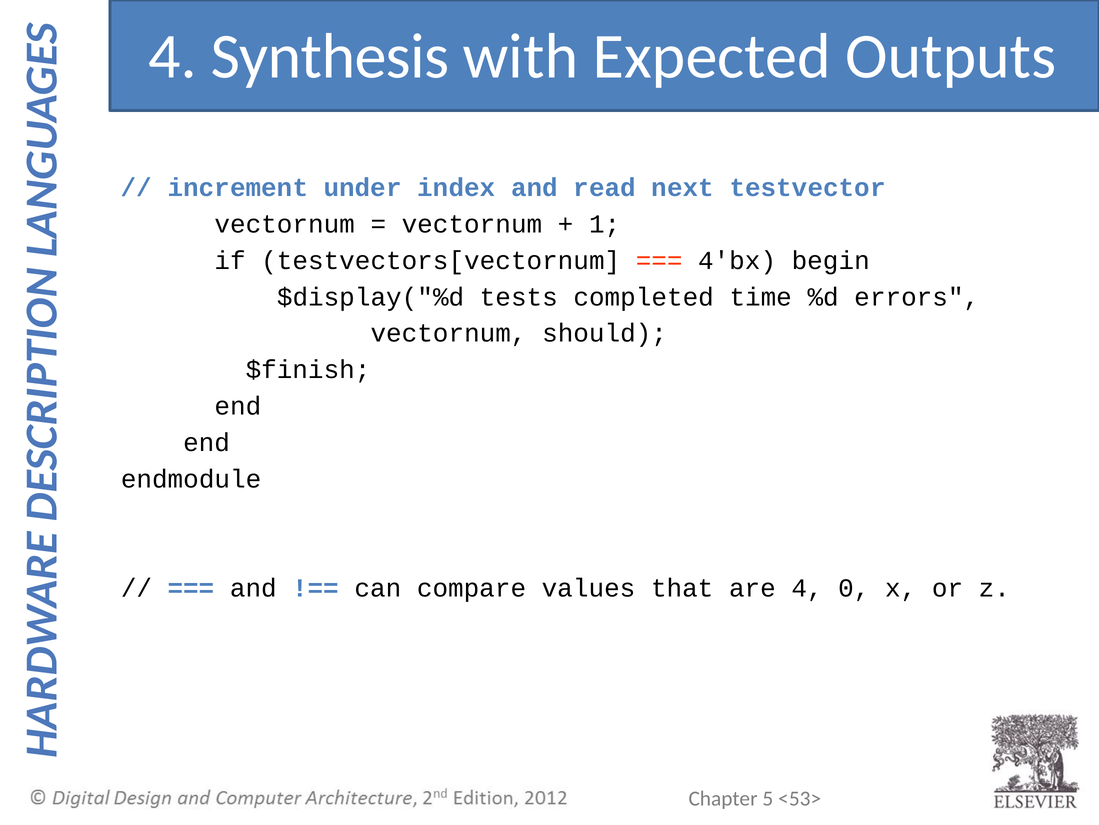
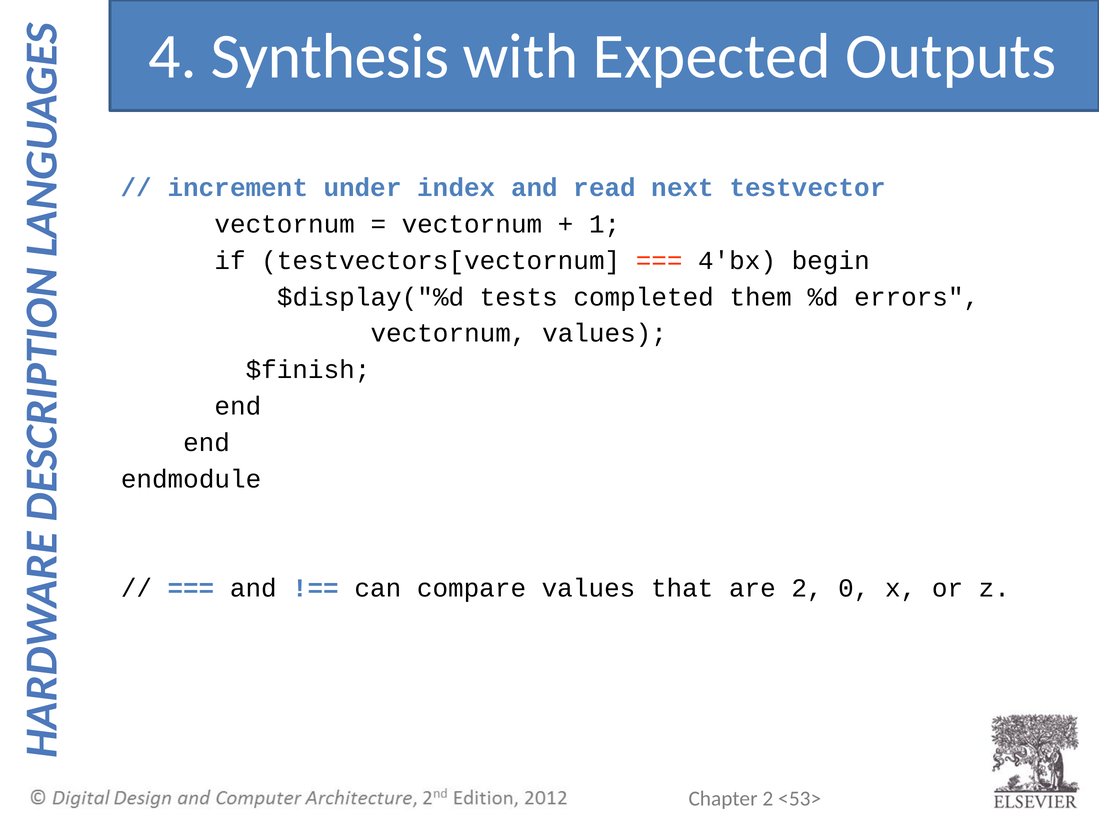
time: time -> them (761, 297)
vectornum should: should -> values (605, 333)
are 4: 4 -> 2 (807, 588)
5: 5 -> 2 (768, 798)
